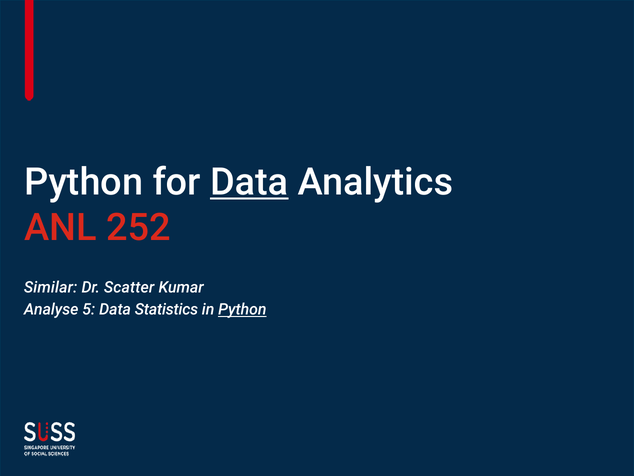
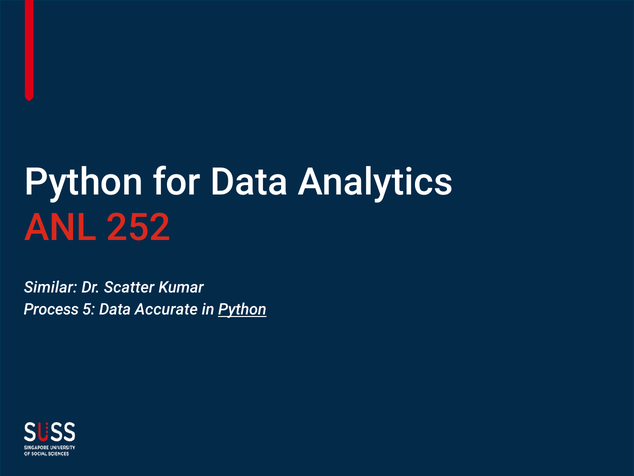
Data underline: present -> none (249, 182)
Analyse: Analyse -> Process (51, 309)
Statistics: Statistics -> Accurate (166, 309)
